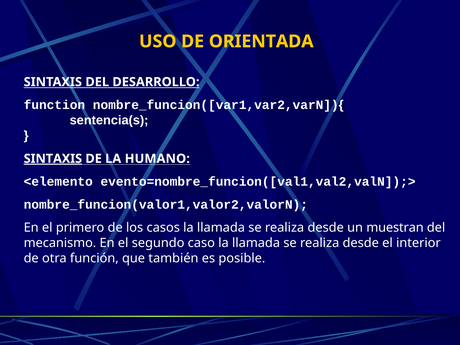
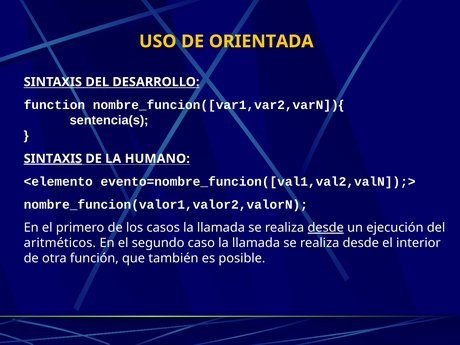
desde underline: none -> present (326, 228)
muestran: muestran -> ejecución (395, 228)
mecanismo: mecanismo -> aritméticos (60, 243)
